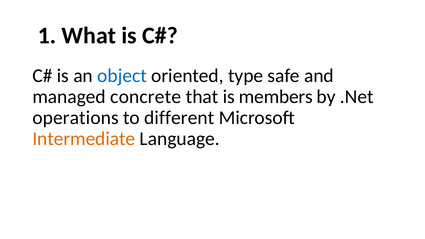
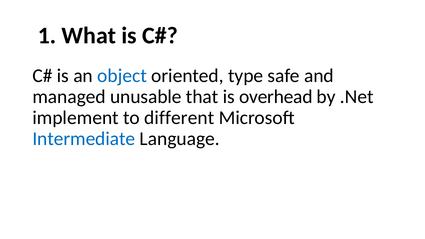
concrete: concrete -> unusable (146, 97)
members: members -> overhead (276, 97)
operations: operations -> implement (76, 118)
Intermediate colour: orange -> blue (84, 139)
